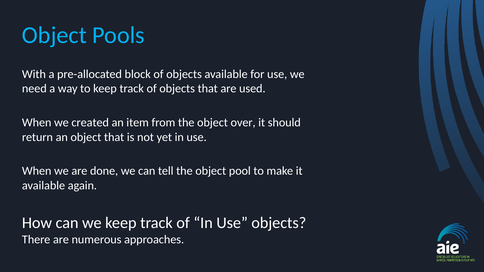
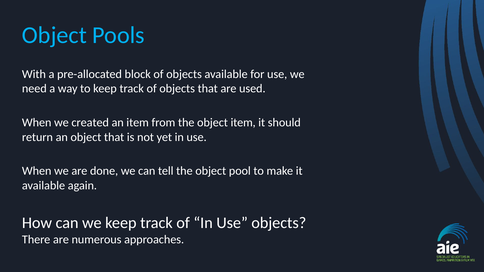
object over: over -> item (243, 123)
